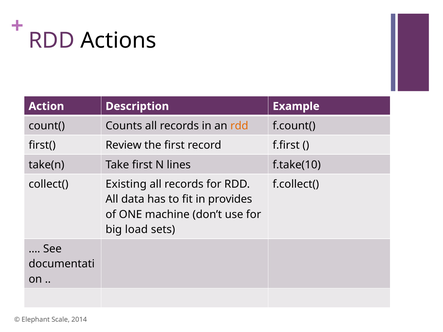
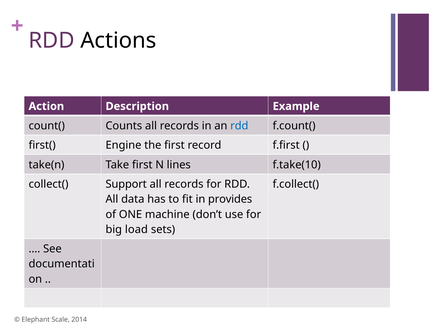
rdd colour: orange -> blue (239, 126)
Review: Review -> Engine (123, 145)
Existing: Existing -> Support (126, 184)
